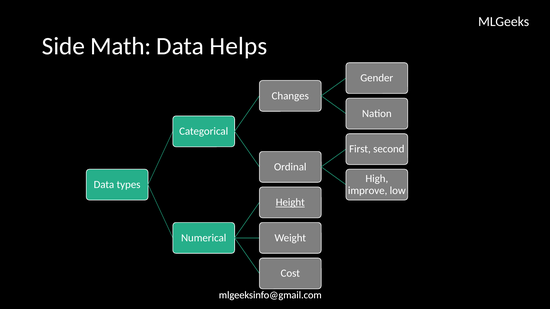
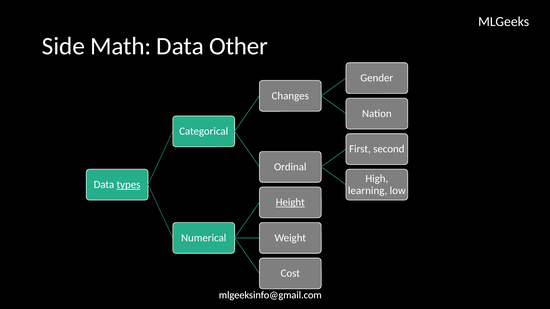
Helps: Helps -> Other (239, 46)
types underline: none -> present (129, 185)
improve: improve -> learning (368, 191)
